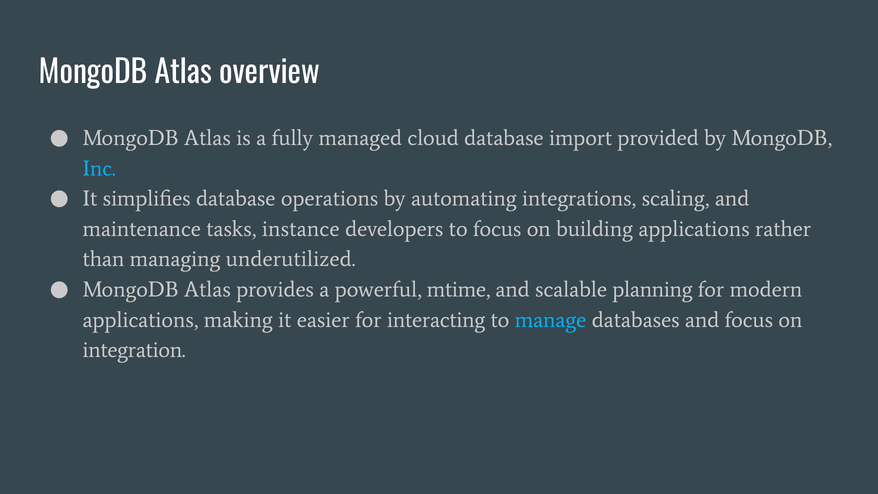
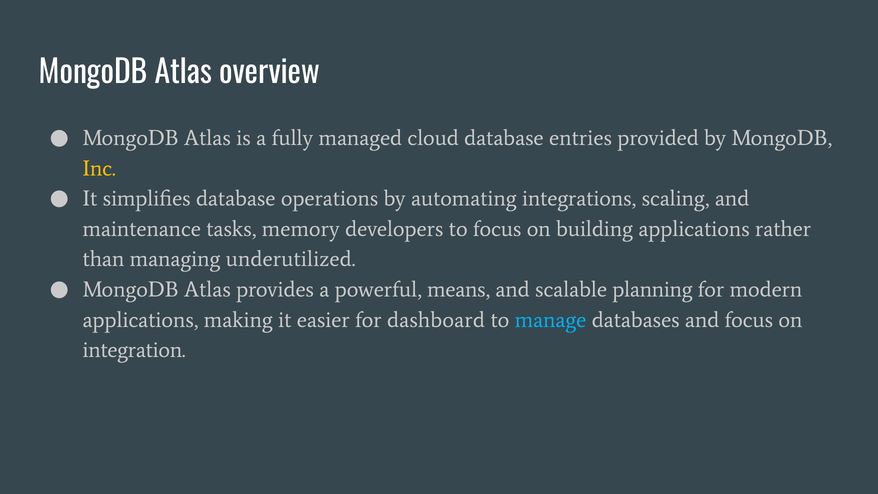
import: import -> entries (581, 138)
Inc colour: light blue -> yellow (99, 168)
instance: instance -> memory (301, 229)
mtime: mtime -> means (459, 289)
interacting: interacting -> dashboard (436, 320)
